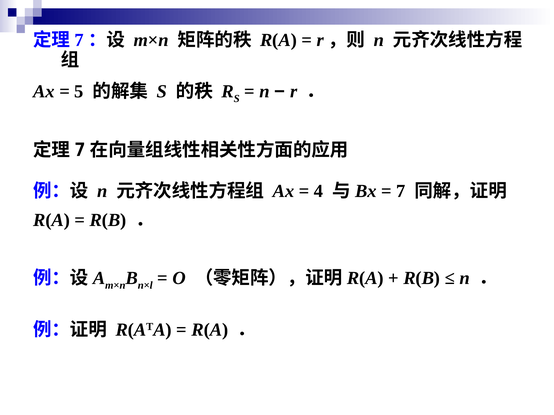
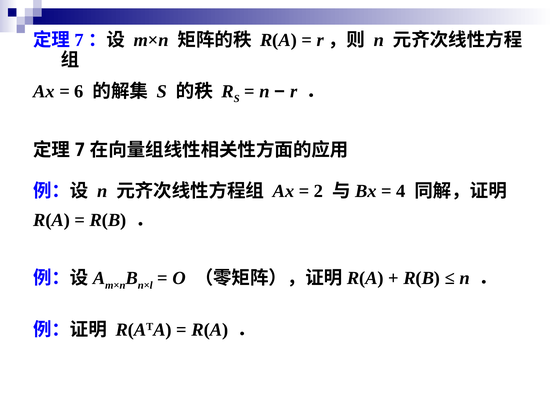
5: 5 -> 6 (79, 91)
4: 4 -> 2 (318, 191)
7: 7 -> 4 (401, 191)
